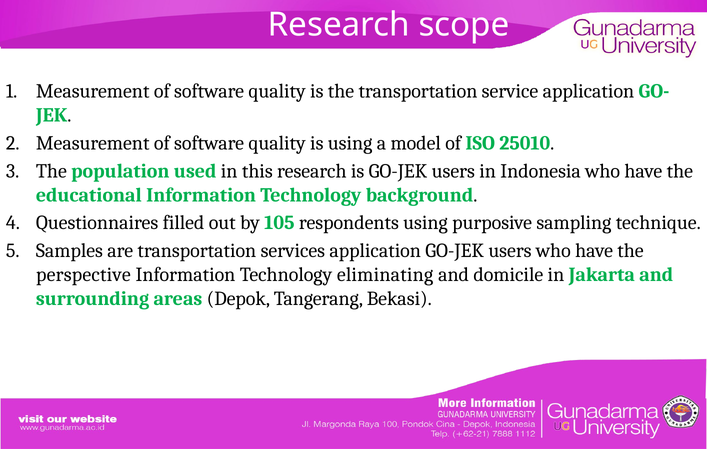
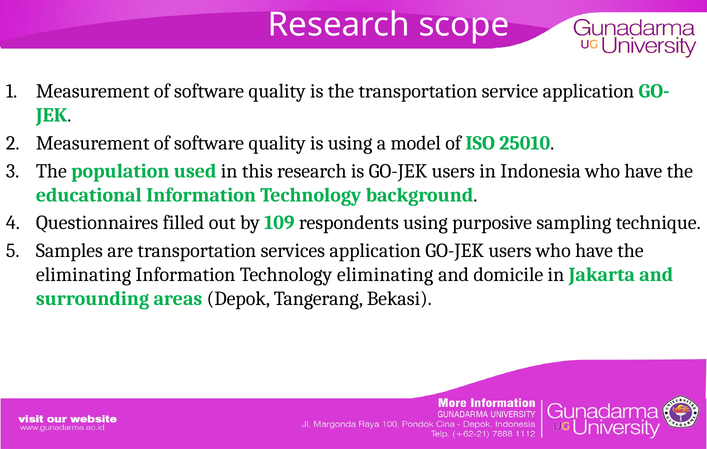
105: 105 -> 109 (279, 223)
perspective: perspective -> eliminating (84, 275)
